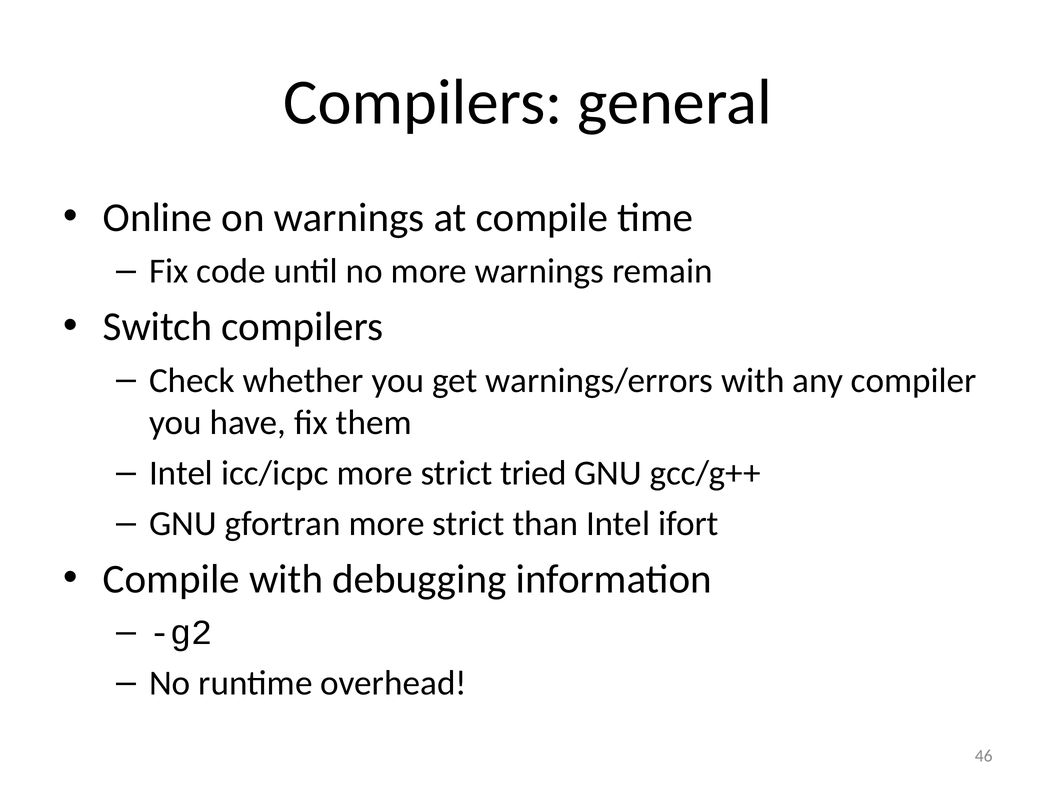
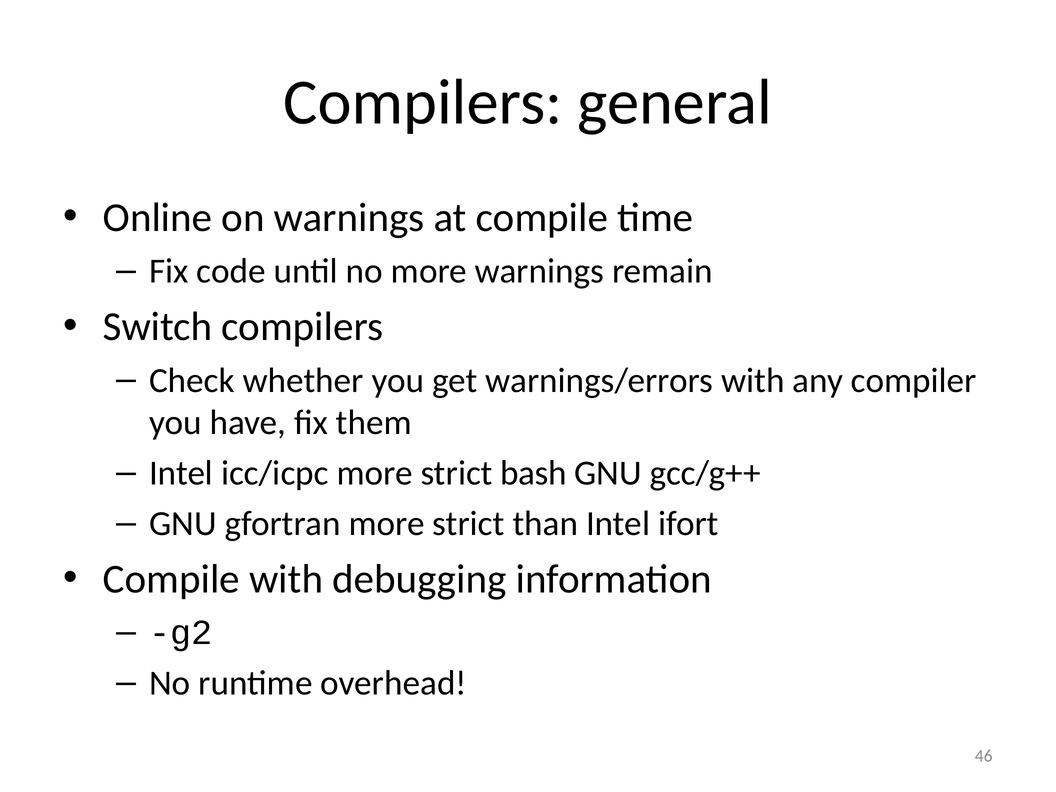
tried: tried -> bash (534, 473)
